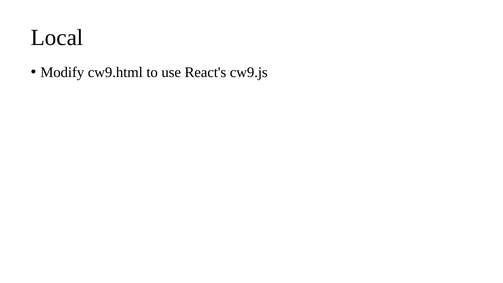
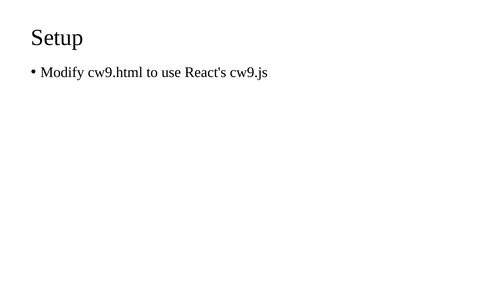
Local: Local -> Setup (57, 38)
